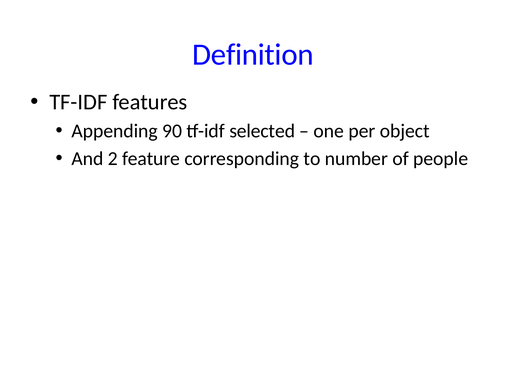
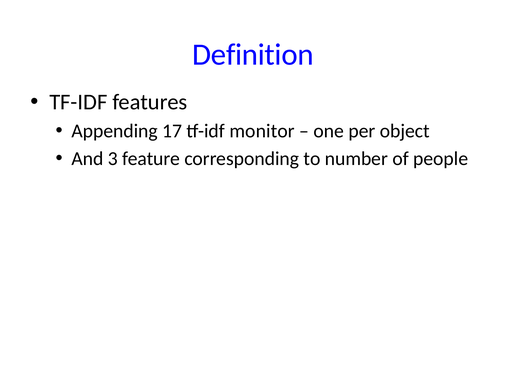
90: 90 -> 17 (172, 131)
selected: selected -> monitor (262, 131)
2: 2 -> 3 (113, 158)
